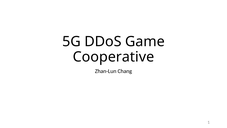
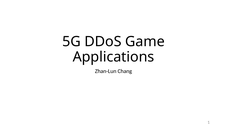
Cooperative: Cooperative -> Applications (113, 57)
